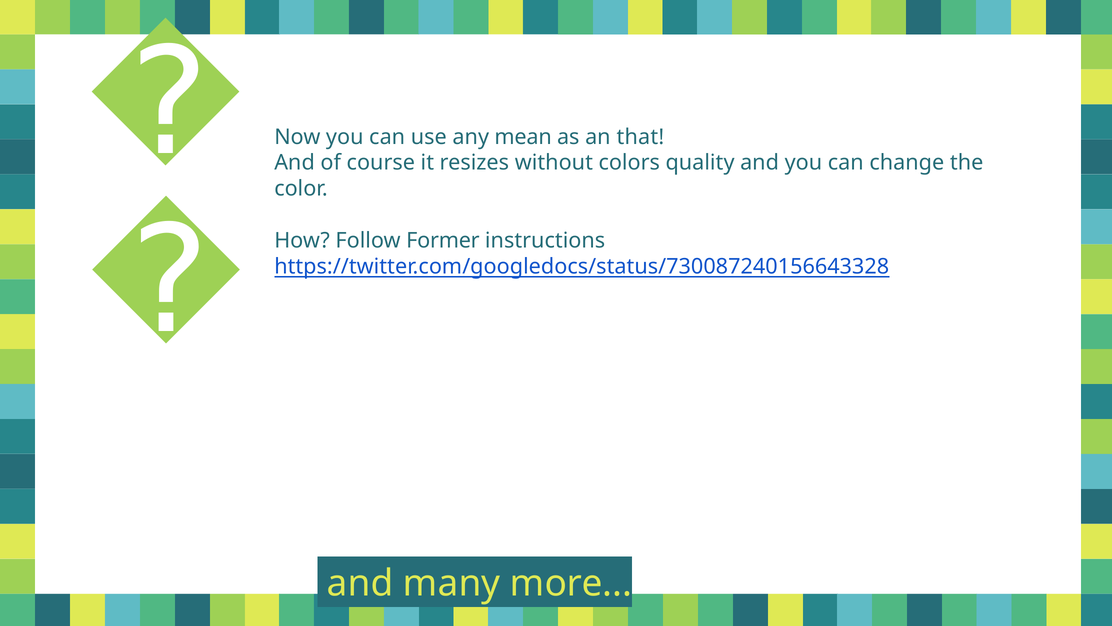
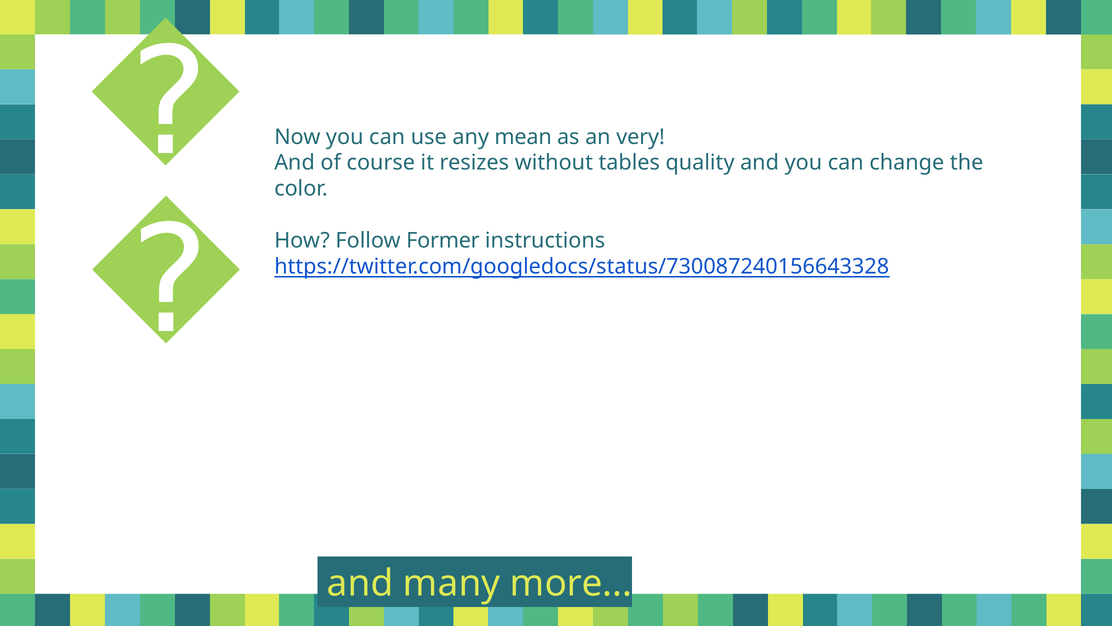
that: that -> very (641, 137)
colors: colors -> tables (629, 163)
